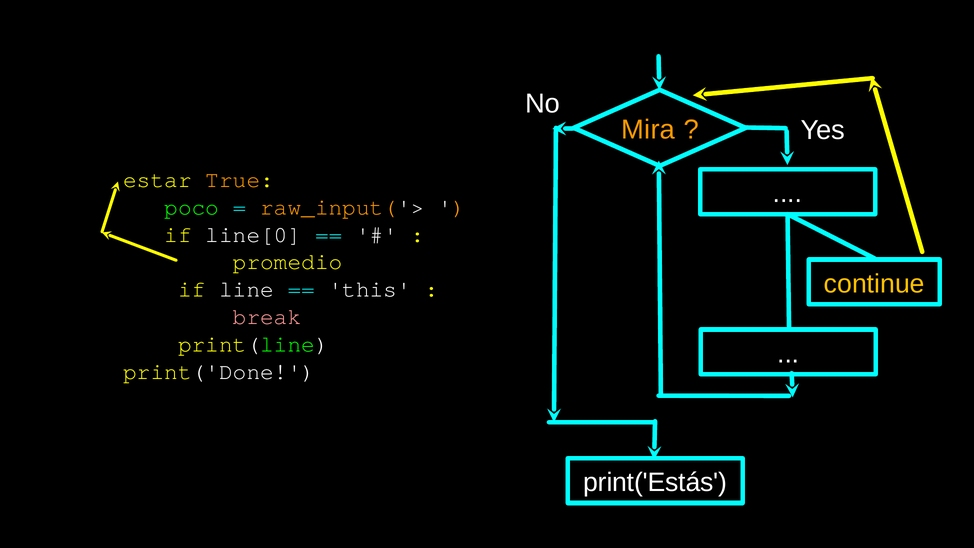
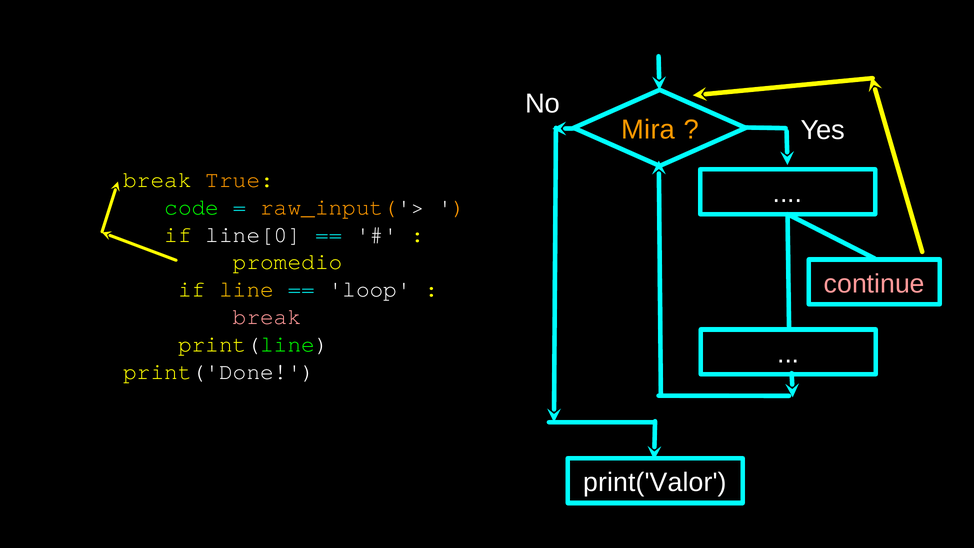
estar: estar -> break (158, 180)
poco: poco -> code (192, 207)
continue colour: yellow -> pink (874, 284)
line colour: white -> yellow (247, 289)
this: this -> loop (370, 289)
print('Estás: print('Estás -> print('Valor (655, 482)
